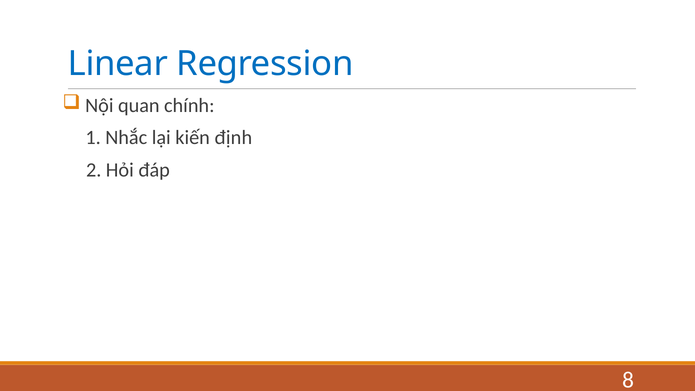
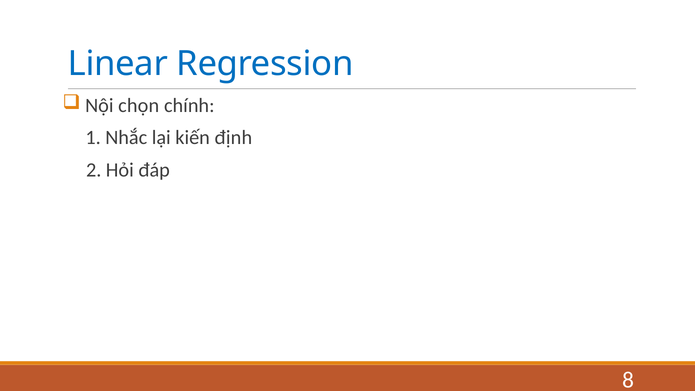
quan: quan -> chọn (139, 106)
